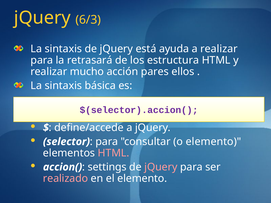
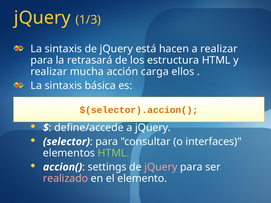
6/3: 6/3 -> 1/3 (88, 20)
ayuda: ayuda -> hacen (174, 49)
mucho: mucho -> mucha (87, 72)
pares: pares -> carga (155, 72)
$(selector).accion( colour: purple -> orange (139, 110)
o elemento: elemento -> interfaces (214, 142)
HTML colour: pink -> light green (114, 153)
